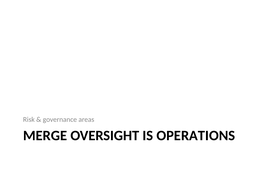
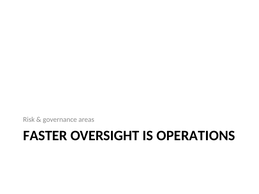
MERGE: MERGE -> FASTER (45, 136)
